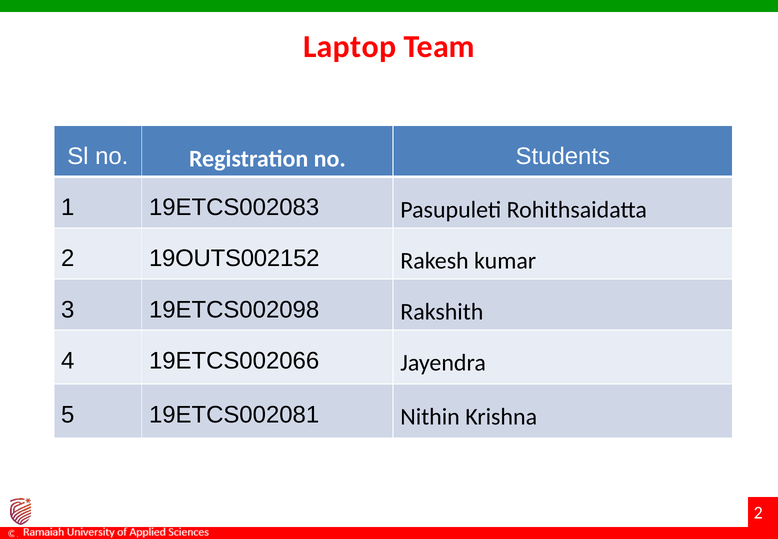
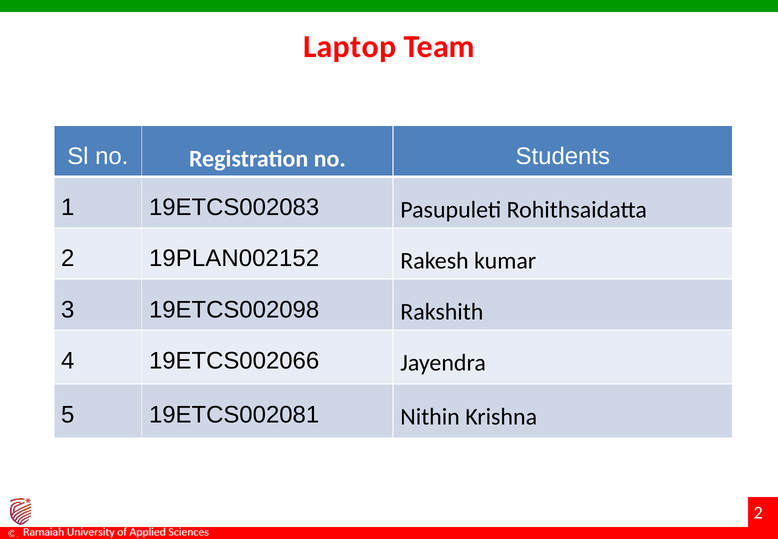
19OUTS002152: 19OUTS002152 -> 19PLAN002152 (234, 258)
